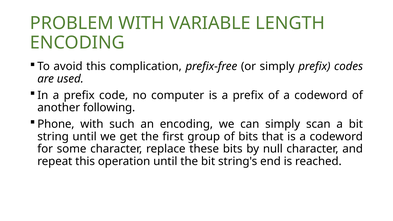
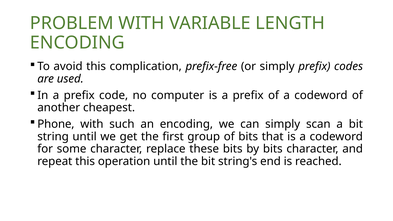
following: following -> cheapest (109, 108)
by null: null -> bits (273, 149)
